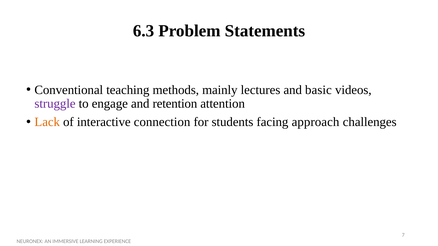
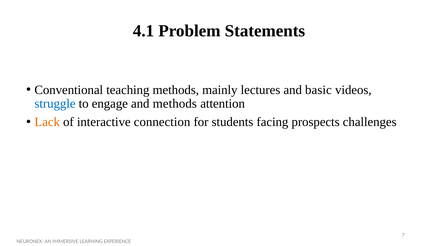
6.3: 6.3 -> 4.1 (144, 31)
struggle colour: purple -> blue (55, 104)
and retention: retention -> methods (175, 104)
approach: approach -> prospects (316, 122)
